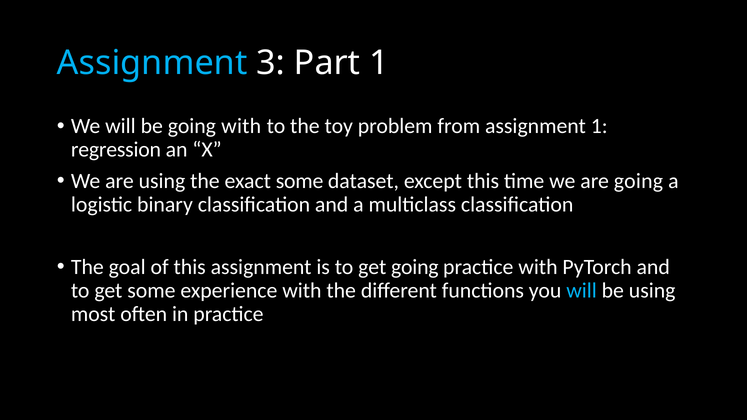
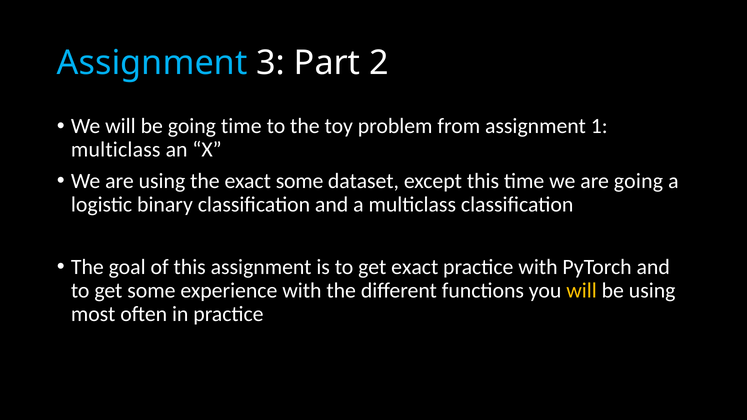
Part 1: 1 -> 2 (379, 63)
going with: with -> time (241, 126)
regression: regression -> multiclass (116, 150)
get going: going -> exact (415, 267)
will colour: light blue -> yellow (582, 291)
